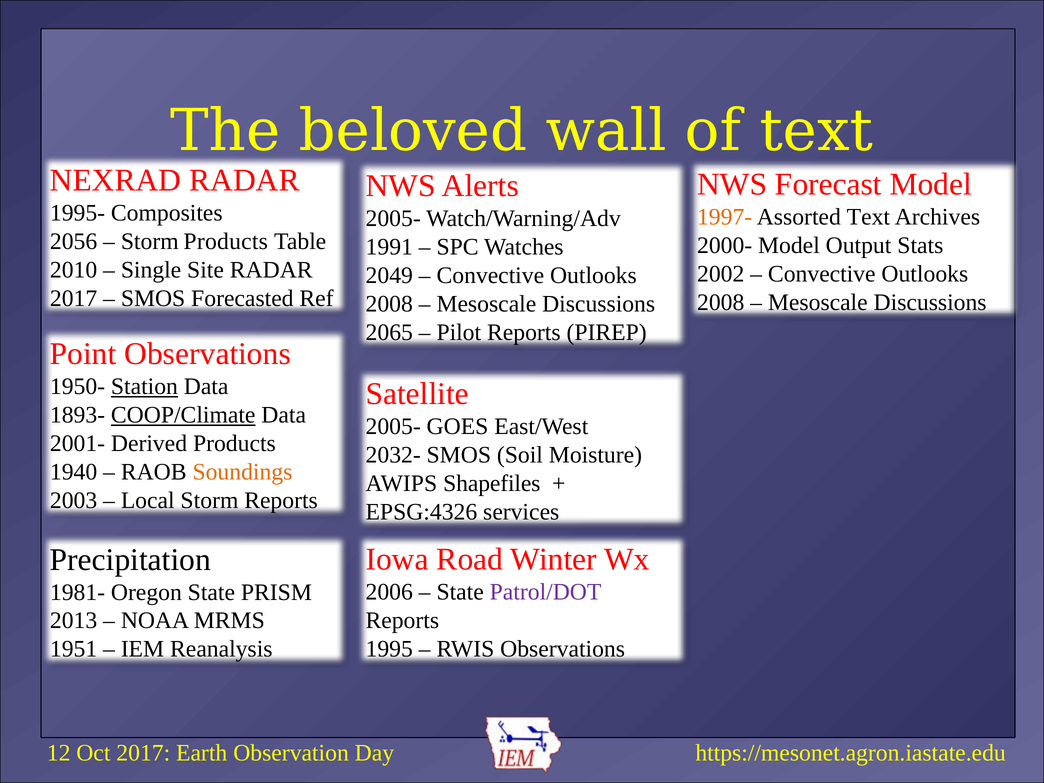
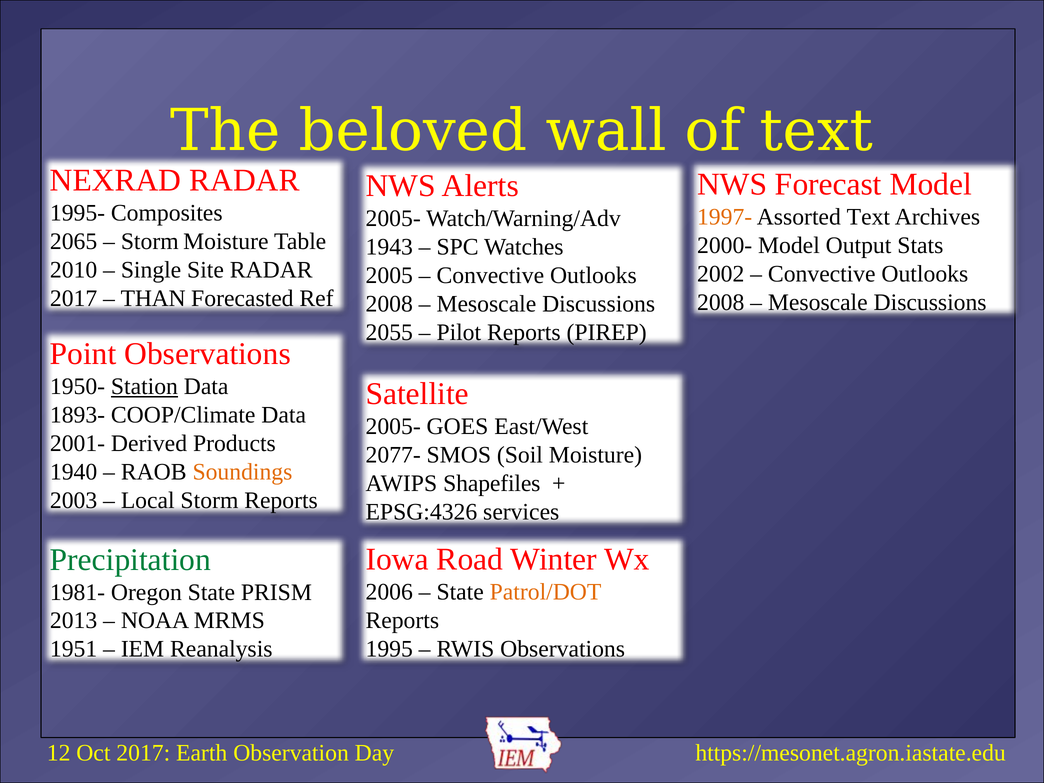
2056: 2056 -> 2065 (74, 241)
Storm Products: Products -> Moisture (226, 241)
1991: 1991 -> 1943 (389, 247)
2049: 2049 -> 2005 (389, 275)
SMOS: SMOS -> THAN (153, 298)
2065: 2065 -> 2055 (389, 332)
COOP/Climate underline: present -> none (183, 415)
2032-: 2032- -> 2077- (393, 455)
Precipitation colour: black -> green (130, 560)
Patrol/DOT colour: purple -> orange (546, 592)
